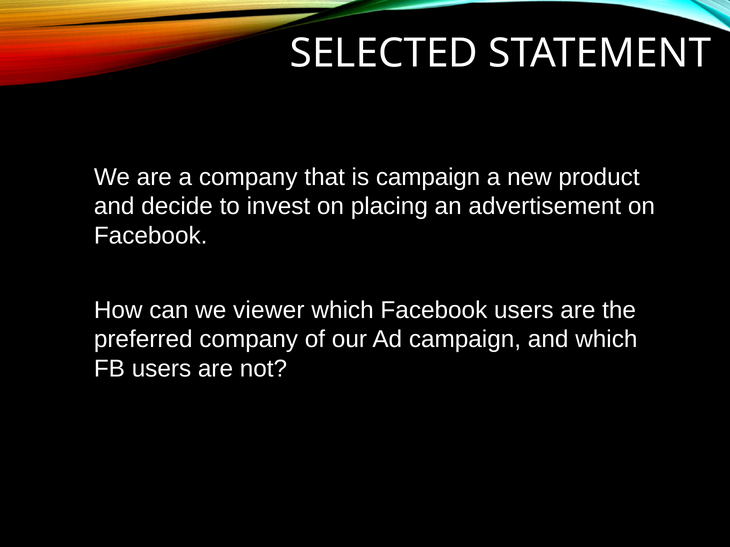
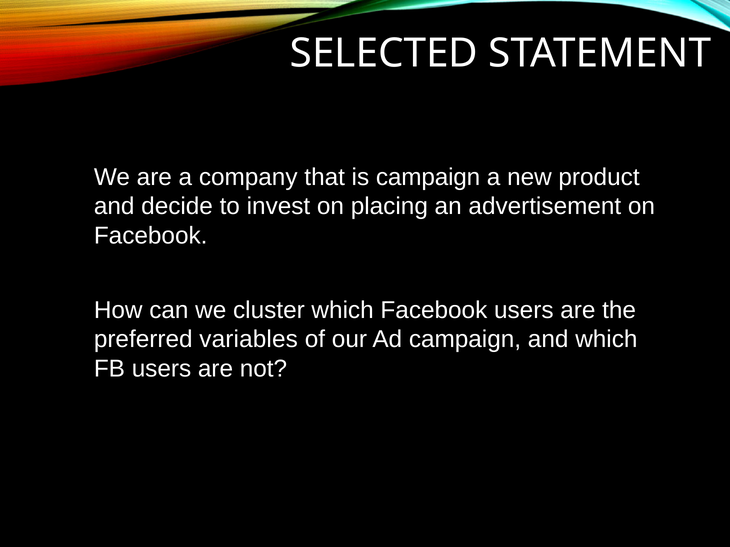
viewer: viewer -> cluster (269, 311)
preferred company: company -> variables (249, 340)
